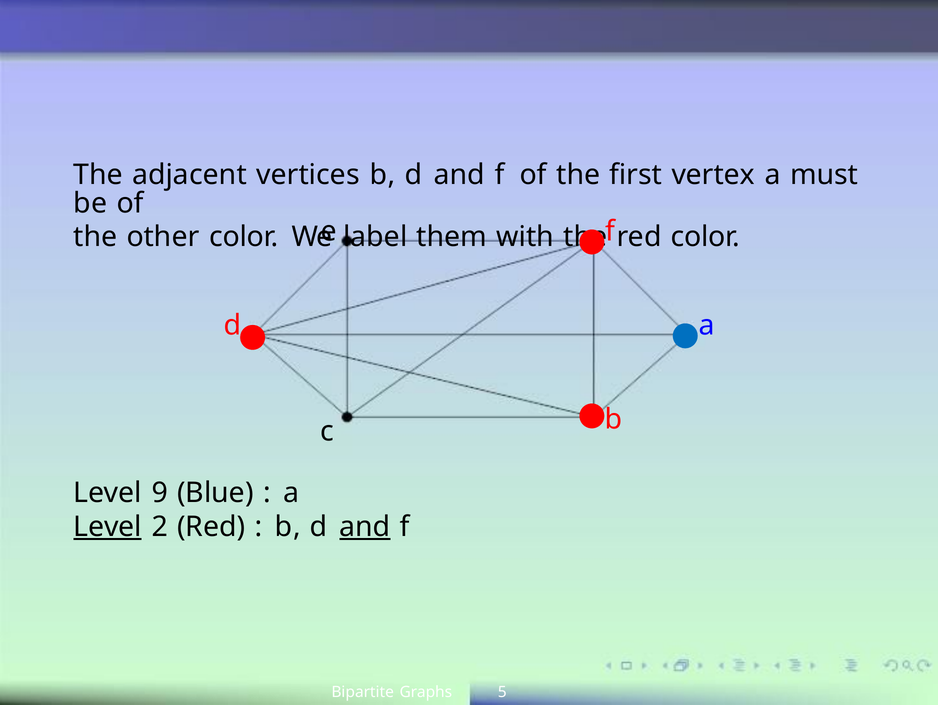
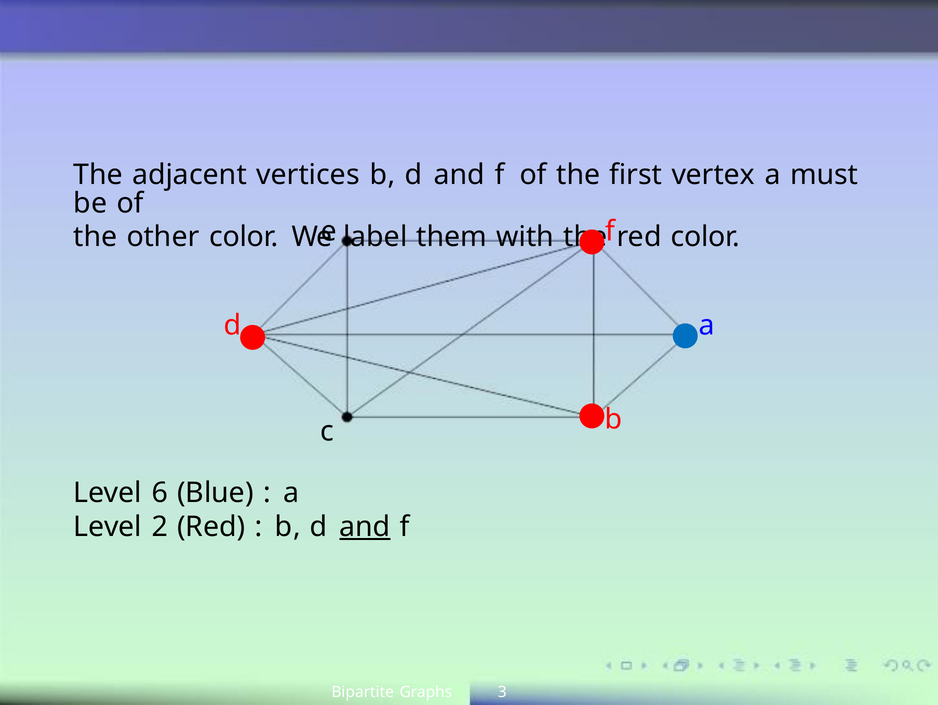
9: 9 -> 6 (160, 493)
Level underline: present -> none (108, 527)
5: 5 -> 3 (502, 692)
